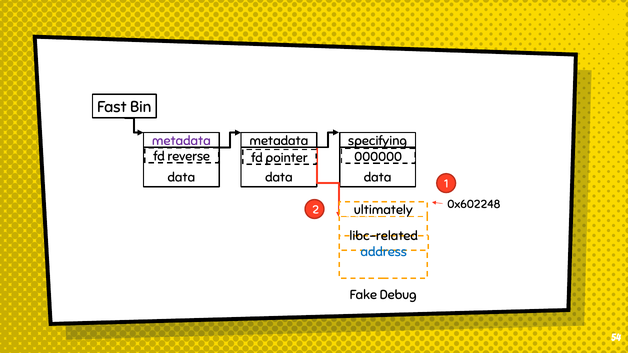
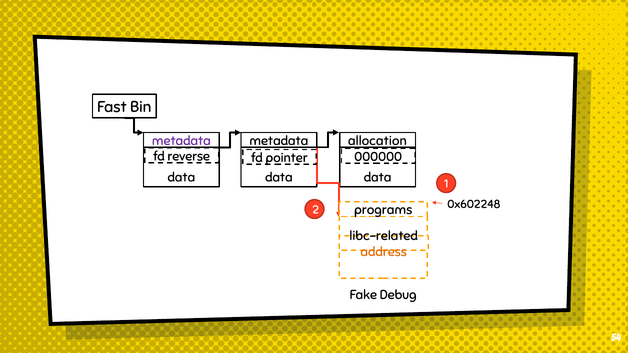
specifying: specifying -> allocation (377, 141)
ultimately: ultimately -> programs (383, 210)
address colour: blue -> orange (384, 252)
